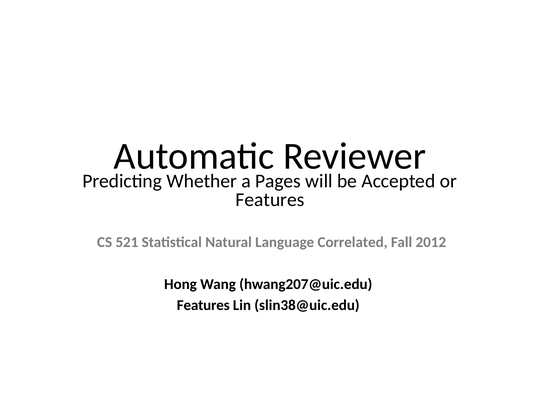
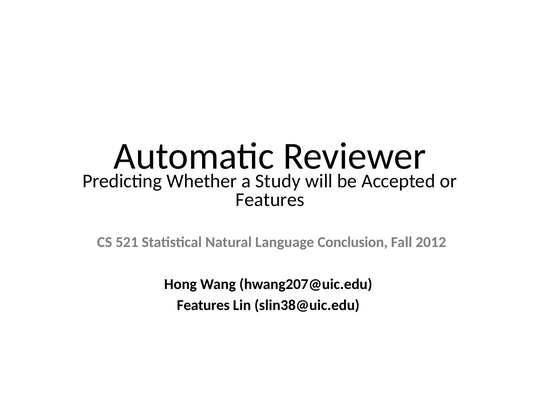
Pages: Pages -> Study (278, 181)
Correlated: Correlated -> Conclusion (353, 242)
